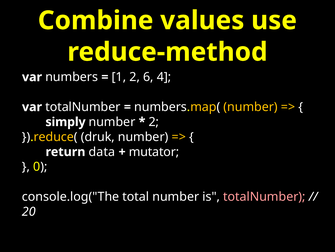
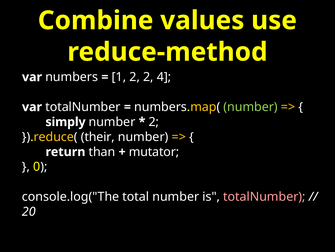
2 6: 6 -> 2 (148, 77)
number colour: yellow -> light green (251, 107)
druk: druk -> their (98, 137)
data: data -> than (102, 151)
